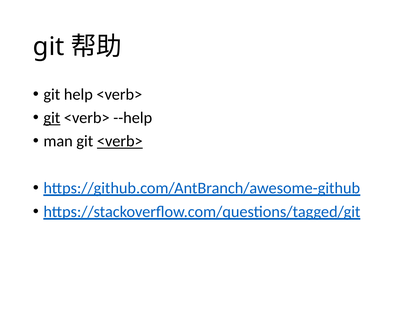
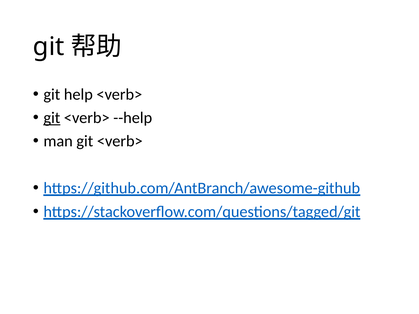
<verb> underline: present -> none (120, 141)
